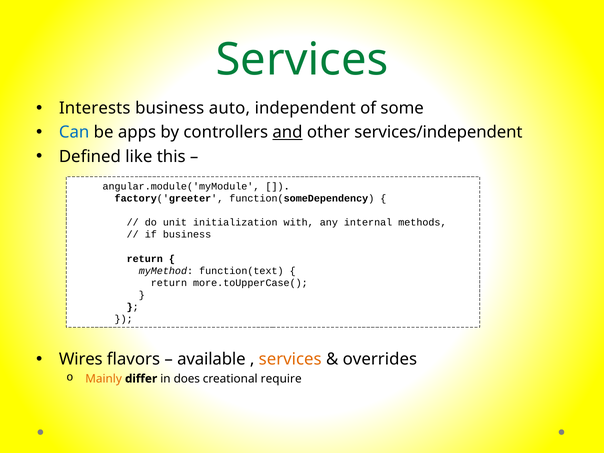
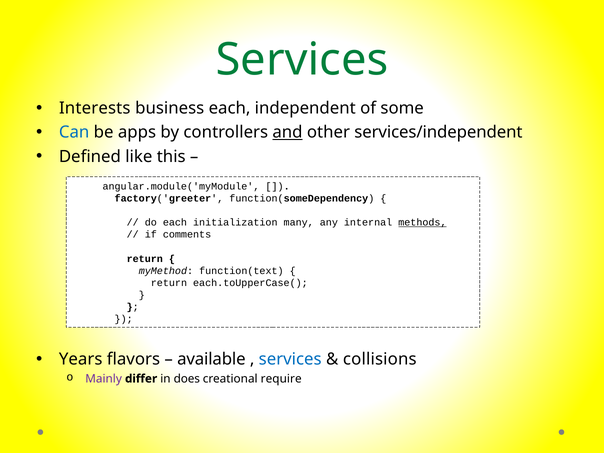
business auto: auto -> each (230, 108)
do unit: unit -> each (175, 222)
with: with -> many (299, 222)
methods underline: none -> present (422, 222)
if business: business -> comments (187, 235)
more.toUpperCase(: more.toUpperCase( -> each.toUpperCase( (250, 283)
Wires: Wires -> Years (81, 359)
services colour: orange -> blue (290, 359)
overrides: overrides -> collisions (380, 359)
Mainly colour: orange -> purple (104, 379)
